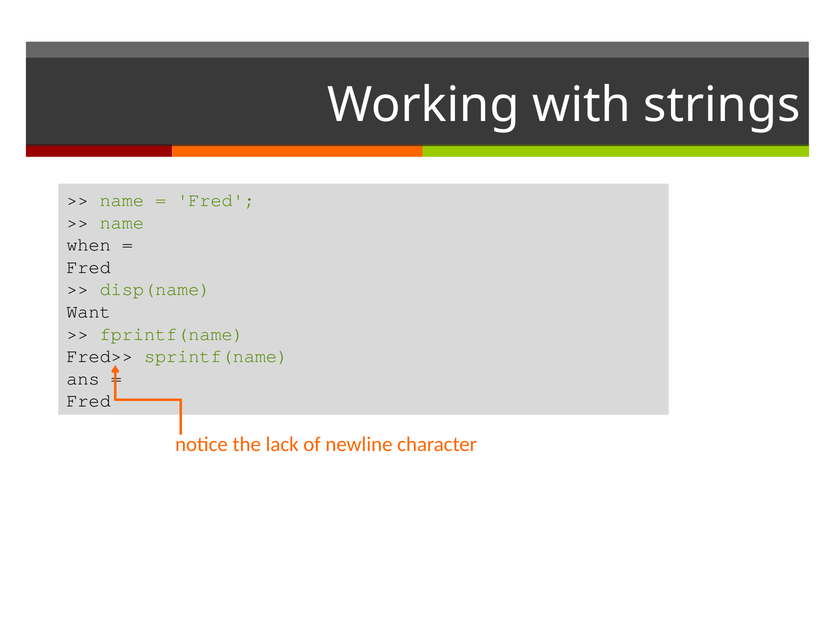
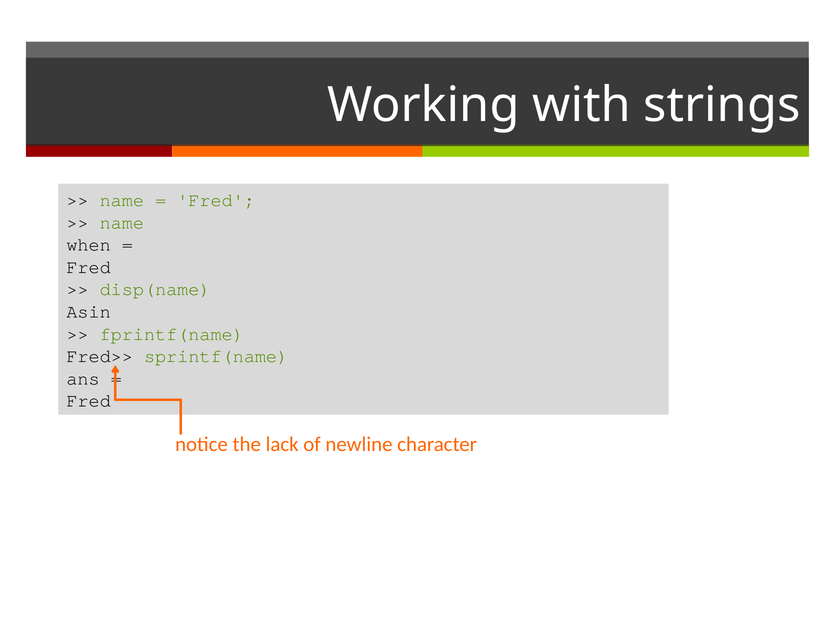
Want: Want -> Asin (89, 311)
